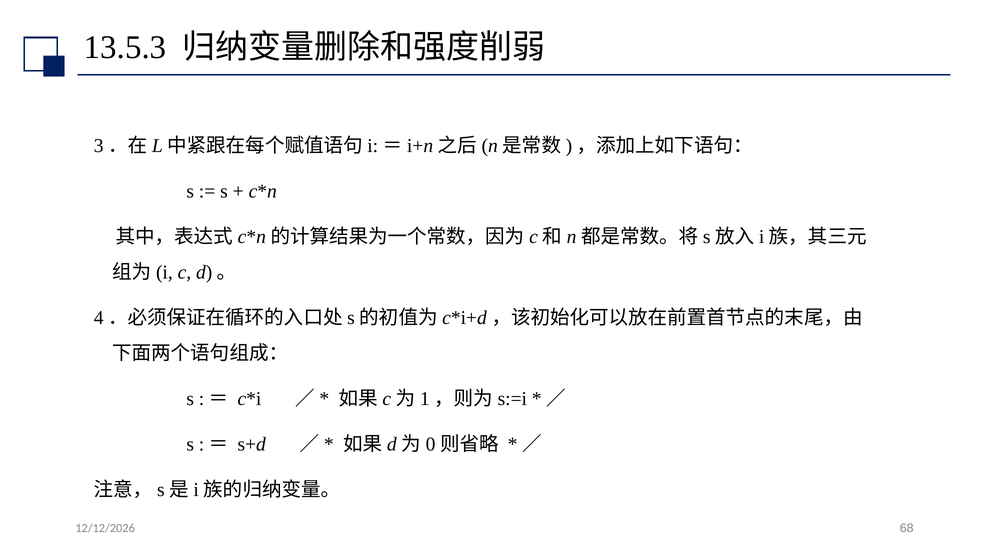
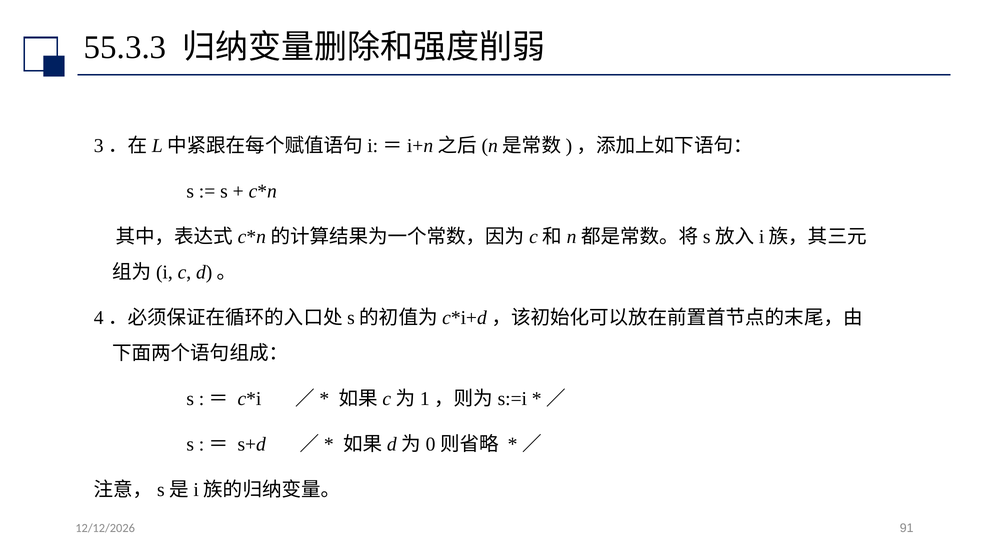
13.5.3: 13.5.3 -> 55.3.3 (125, 47)
68: 68 -> 91 (907, 528)
